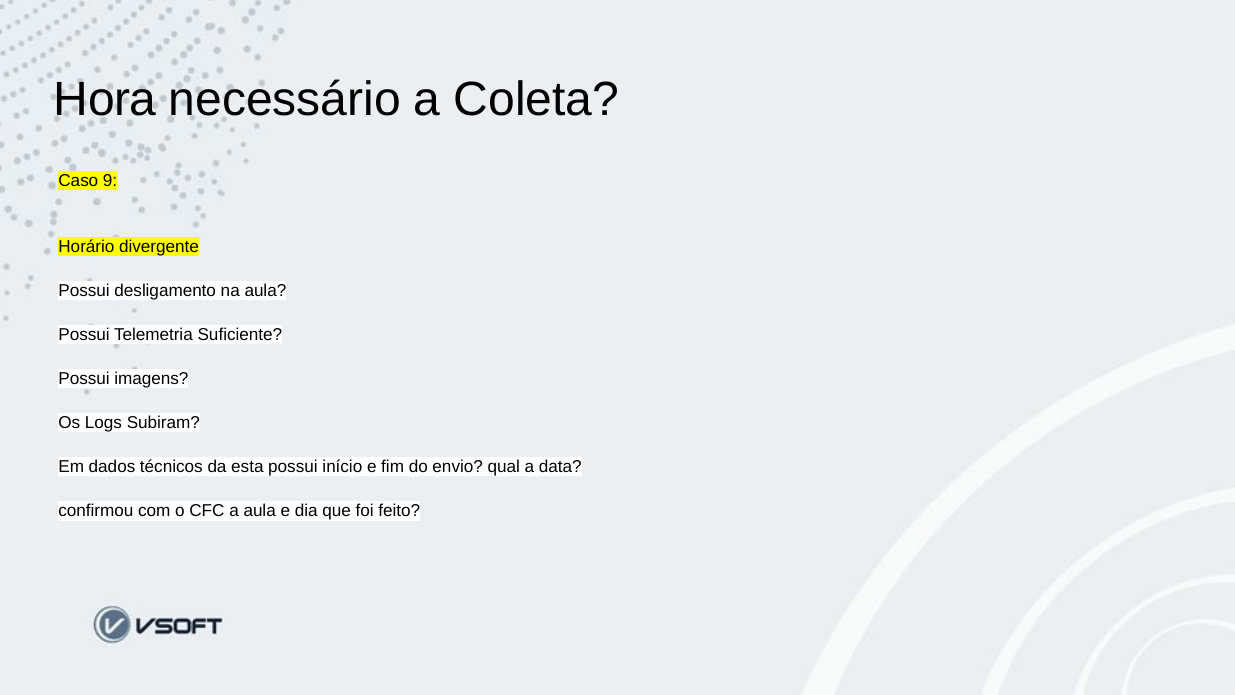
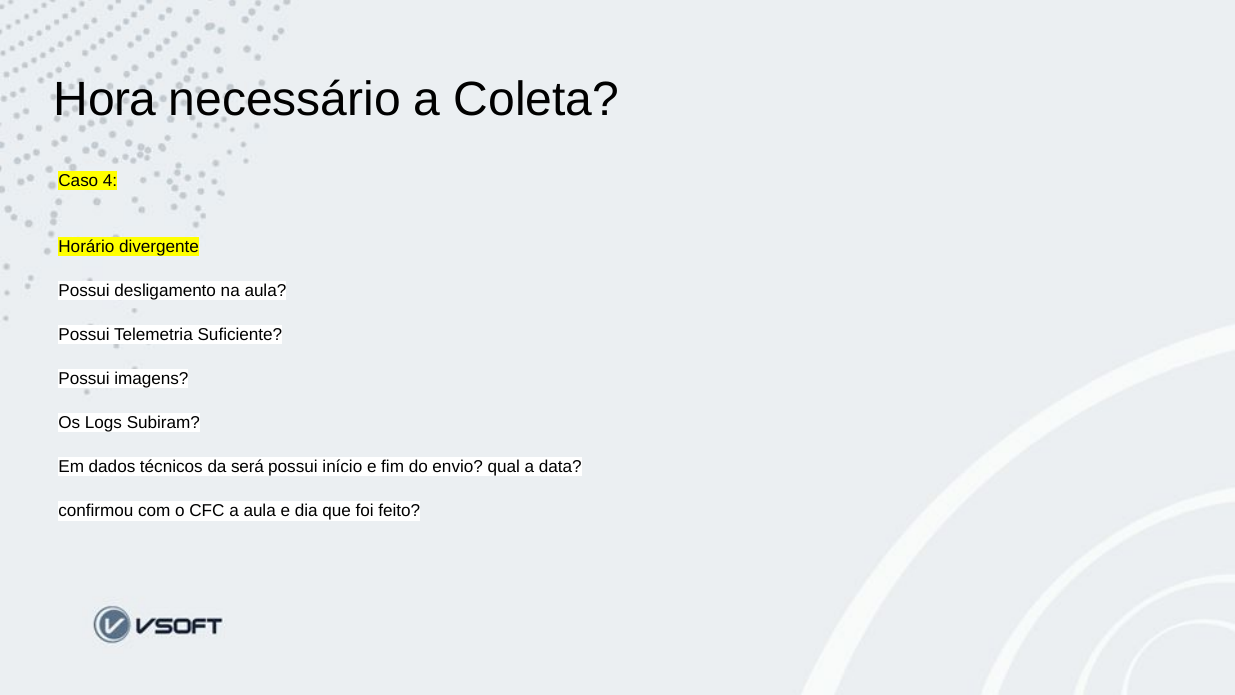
9: 9 -> 4 (110, 181)
esta: esta -> será (247, 467)
